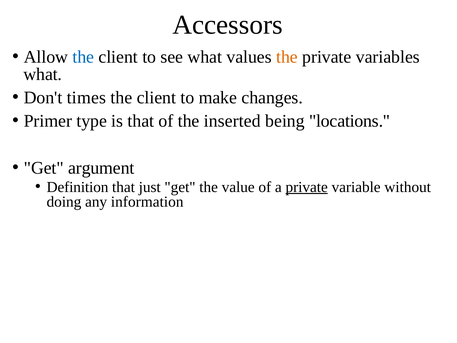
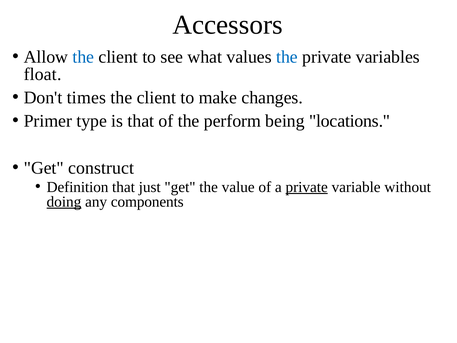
the colour: orange -> blue (287, 57)
what: what -> float (43, 74)
inserted: inserted -> perform (232, 121)
argument: argument -> construct (101, 168)
doing underline: none -> present (64, 202)
information: information -> components (147, 202)
